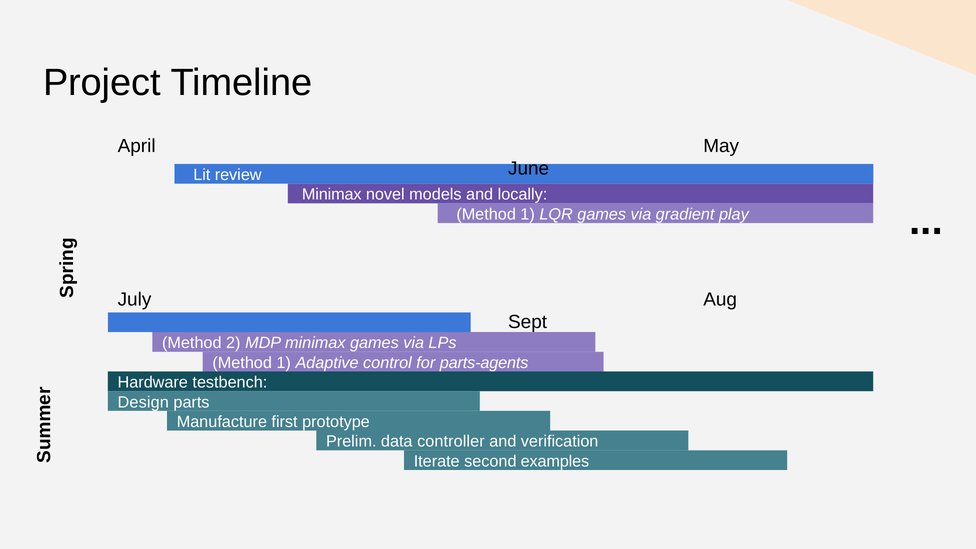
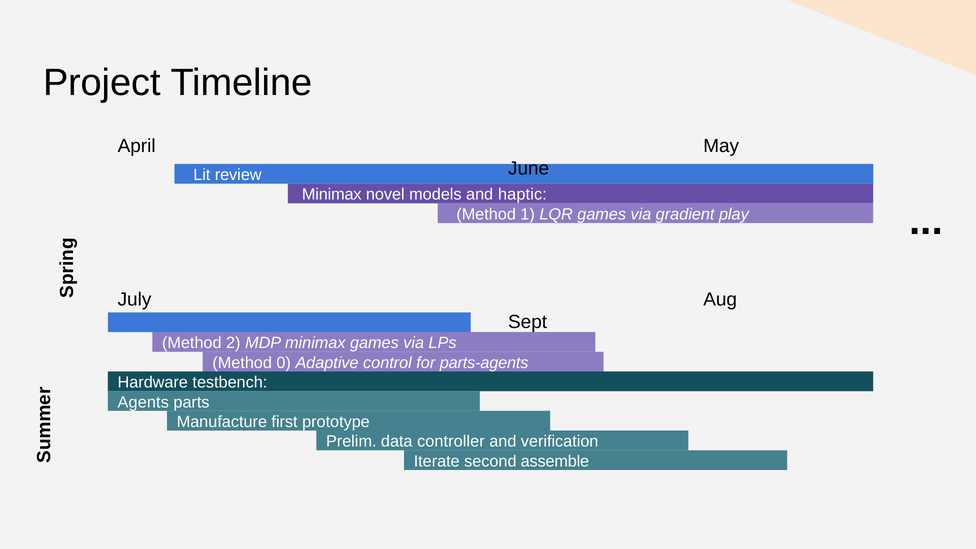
locally: locally -> haptic (522, 195)
1: 1 -> 0 (284, 363)
Design: Design -> Agents (143, 402)
examples: examples -> assemble (555, 461)
